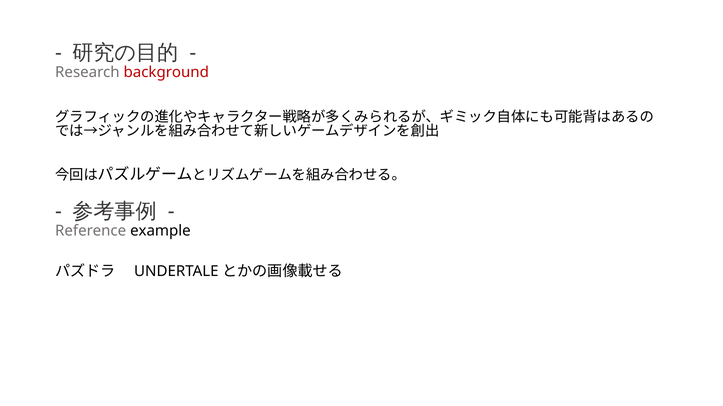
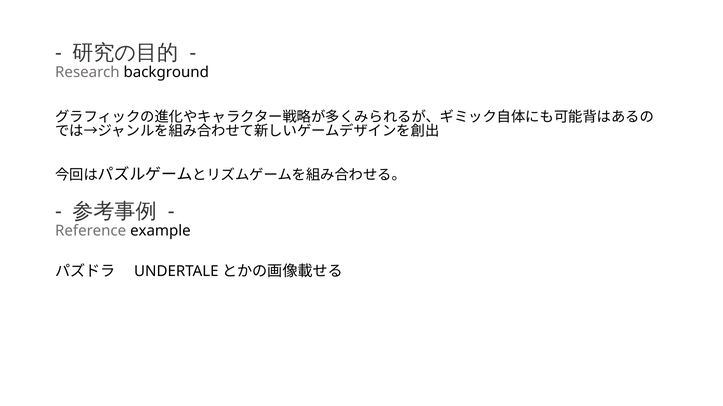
background colour: red -> black (166, 72)
